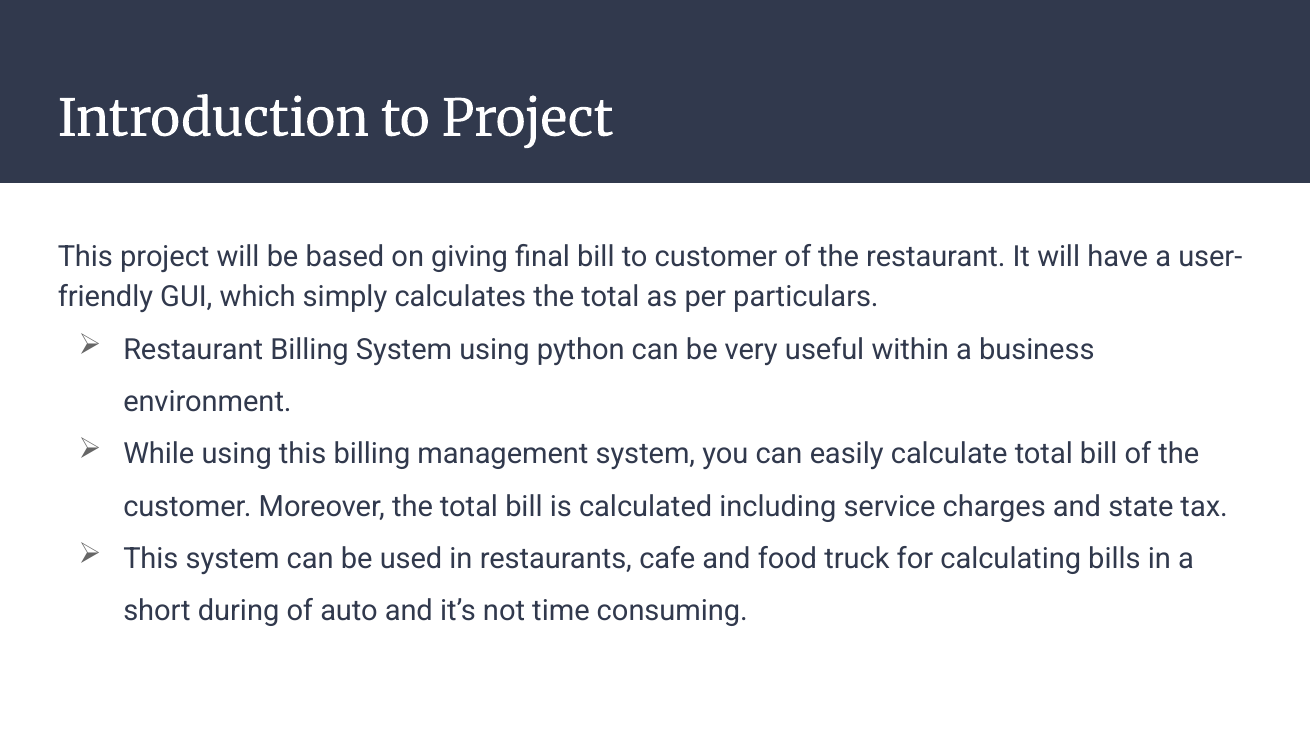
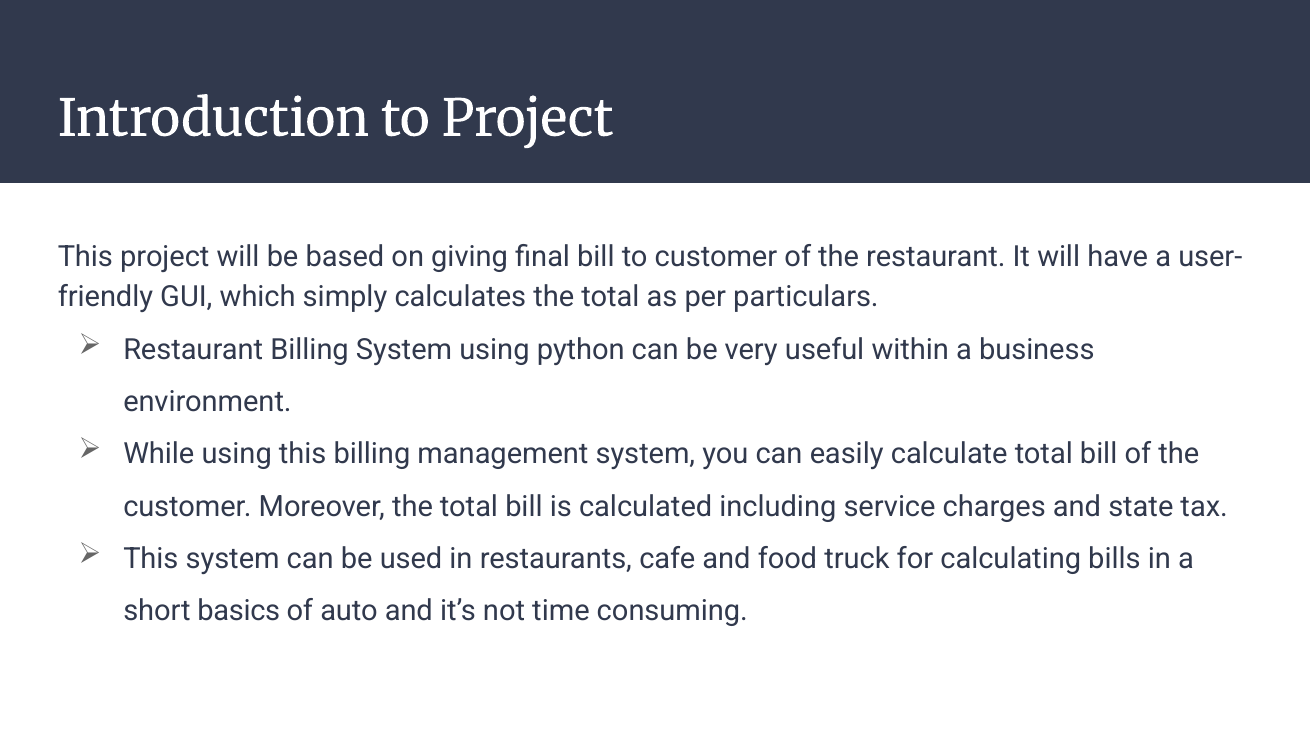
during: during -> basics (239, 611)
